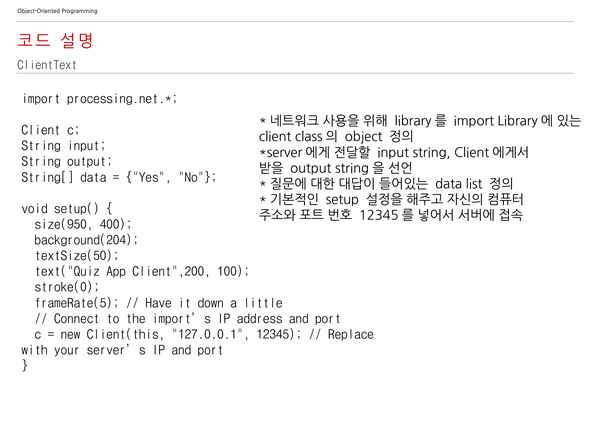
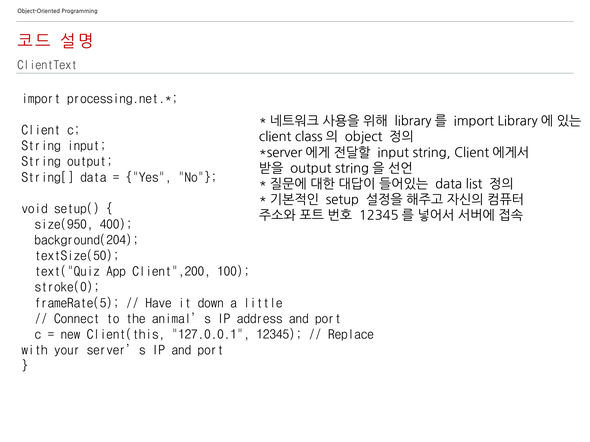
import’s: import’s -> animal’s (181, 319)
